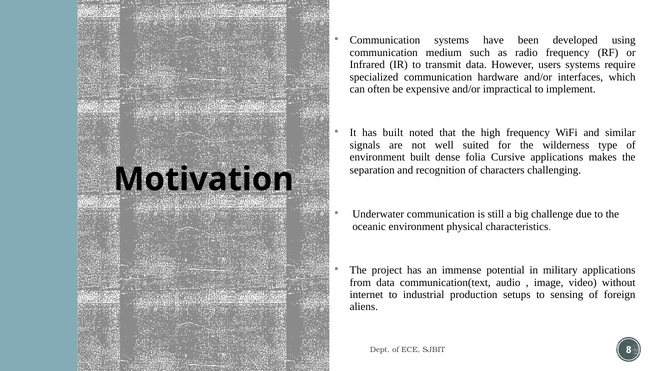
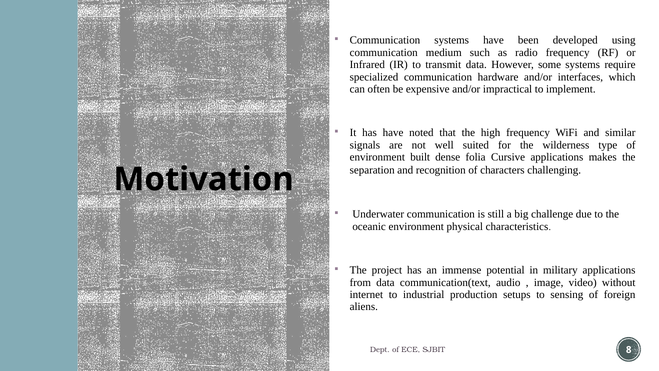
users: users -> some (550, 65)
has built: built -> have (393, 133)
